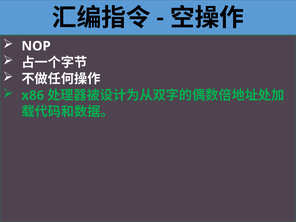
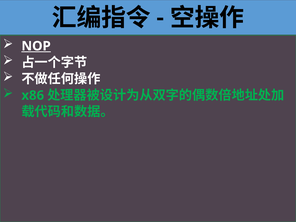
NOP underline: none -> present (36, 46)
